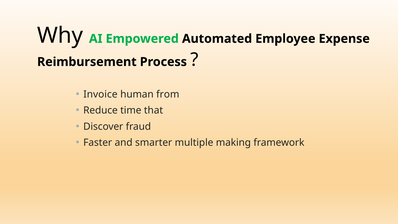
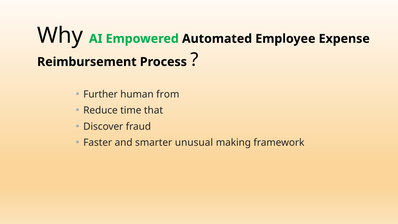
Invoice: Invoice -> Further (101, 94)
multiple: multiple -> unusual (194, 143)
